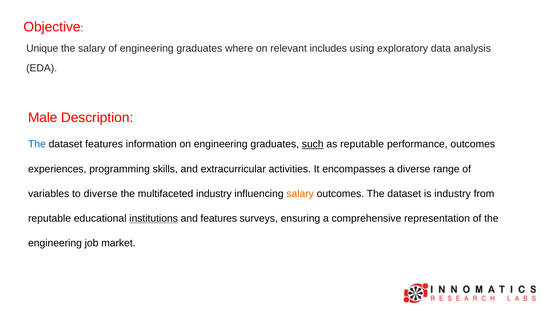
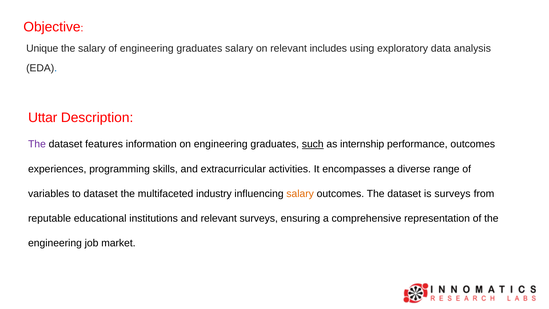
graduates where: where -> salary (239, 48)
Male: Male -> Uttar (43, 118)
The colour: blue -> purple (37, 144)
as reputable: reputable -> internship (362, 144)
to diverse: diverse -> dataset (101, 194)
is industry: industry -> surveys (453, 194)
institutions underline: present -> none (154, 218)
and features: features -> relevant (219, 218)
